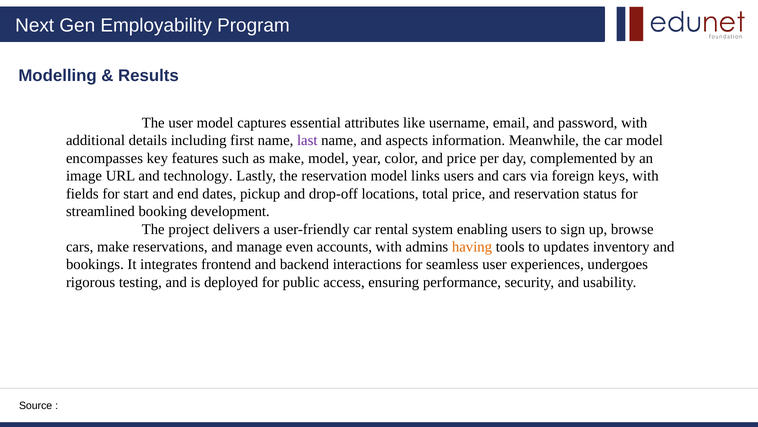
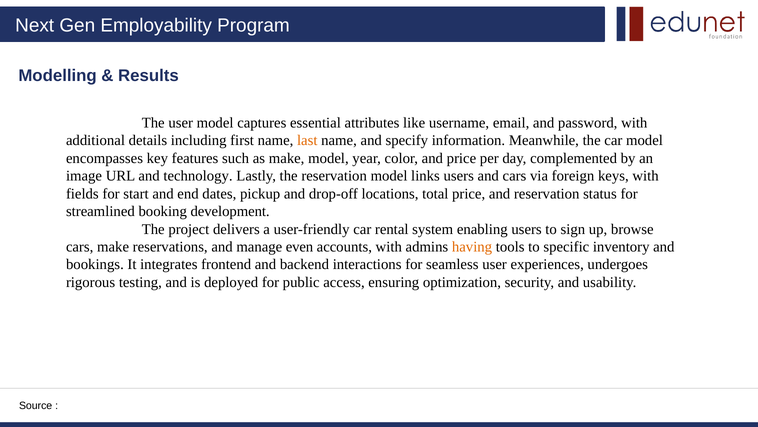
last colour: purple -> orange (307, 140)
aspects: aspects -> specify (407, 140)
updates: updates -> specific (566, 247)
performance: performance -> optimization (462, 282)
